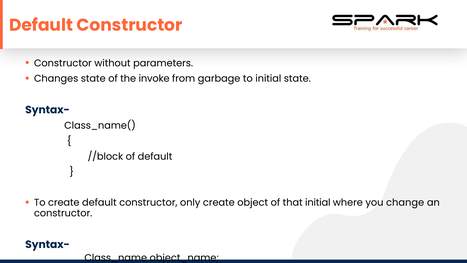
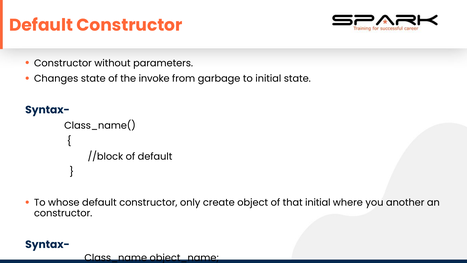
To create: create -> whose (64, 202)
change: change -> another (405, 202)
